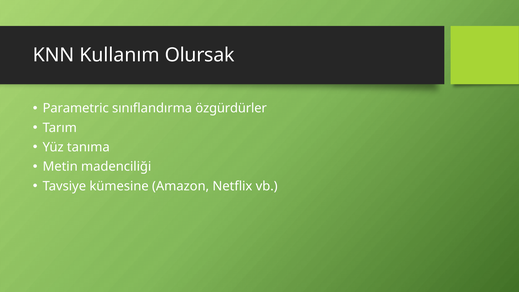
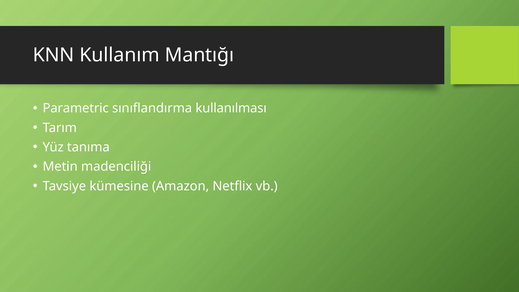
Olursak: Olursak -> Mantığı (200, 55)
özgürdürler: özgürdürler -> kullanılması (231, 108)
